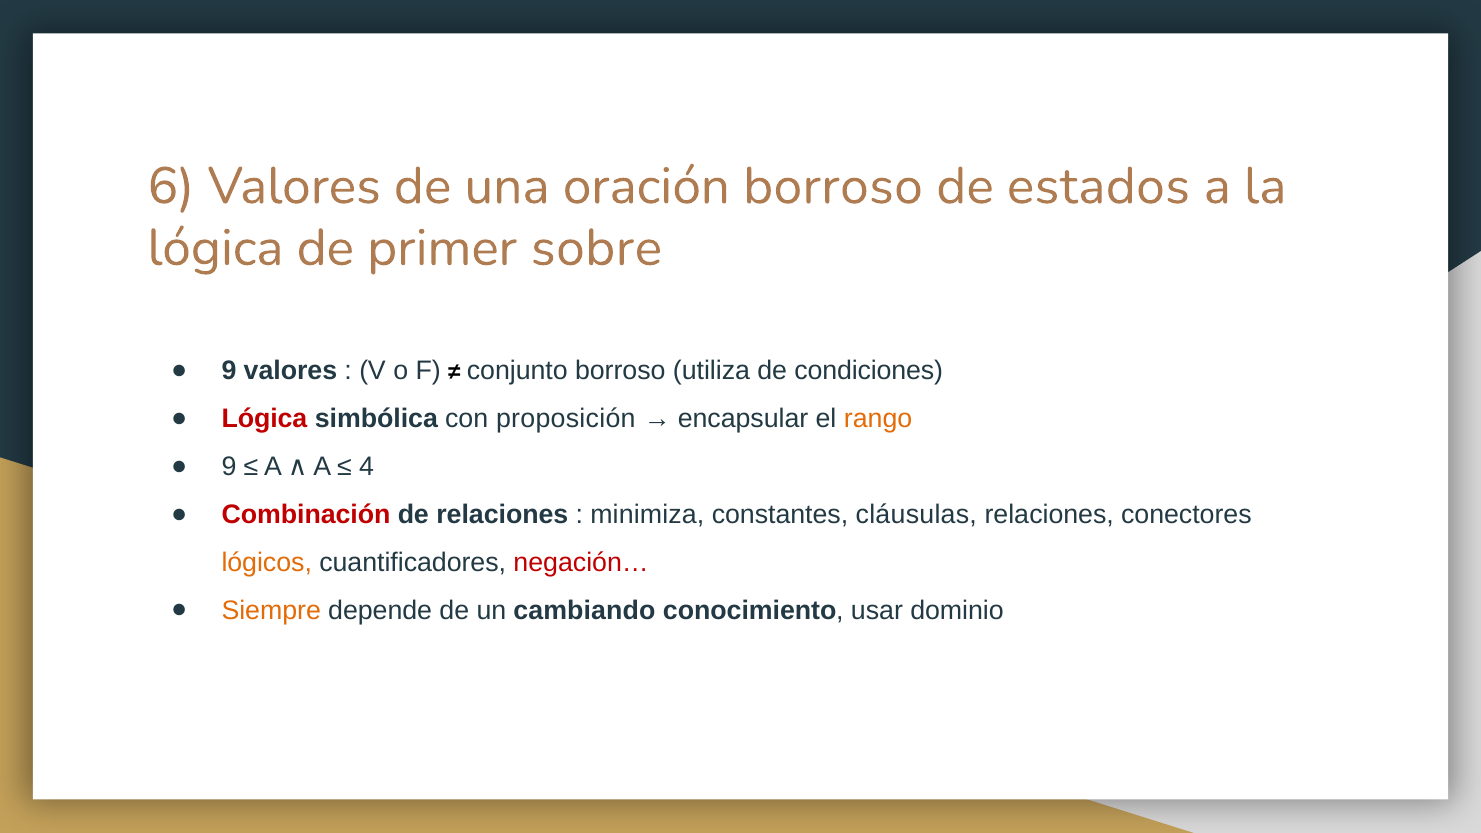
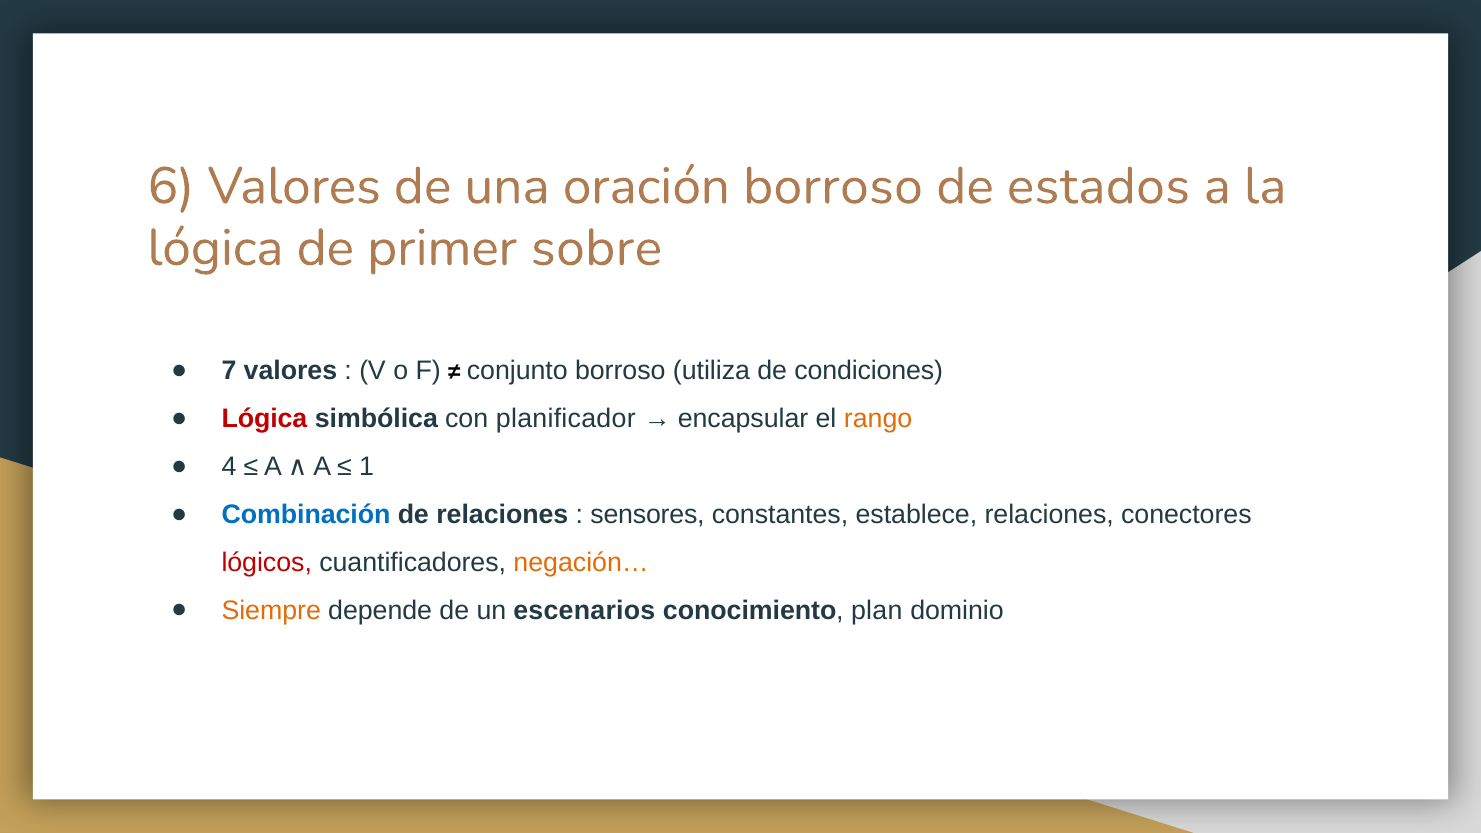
9: 9 -> 7 (229, 371)
proposición: proposición -> planificador (566, 419)
9: 9 -> 4 (229, 467)
4: 4 -> 1 (367, 467)
Combinación colour: red -> blue (306, 515)
minimiza: minimiza -> sensores (647, 515)
cláusulas: cláusulas -> establece (916, 515)
lógicos colour: orange -> red (267, 563)
negación… colour: red -> orange (581, 563)
cambiando: cambiando -> escenarios (584, 611)
usar: usar -> plan (877, 611)
